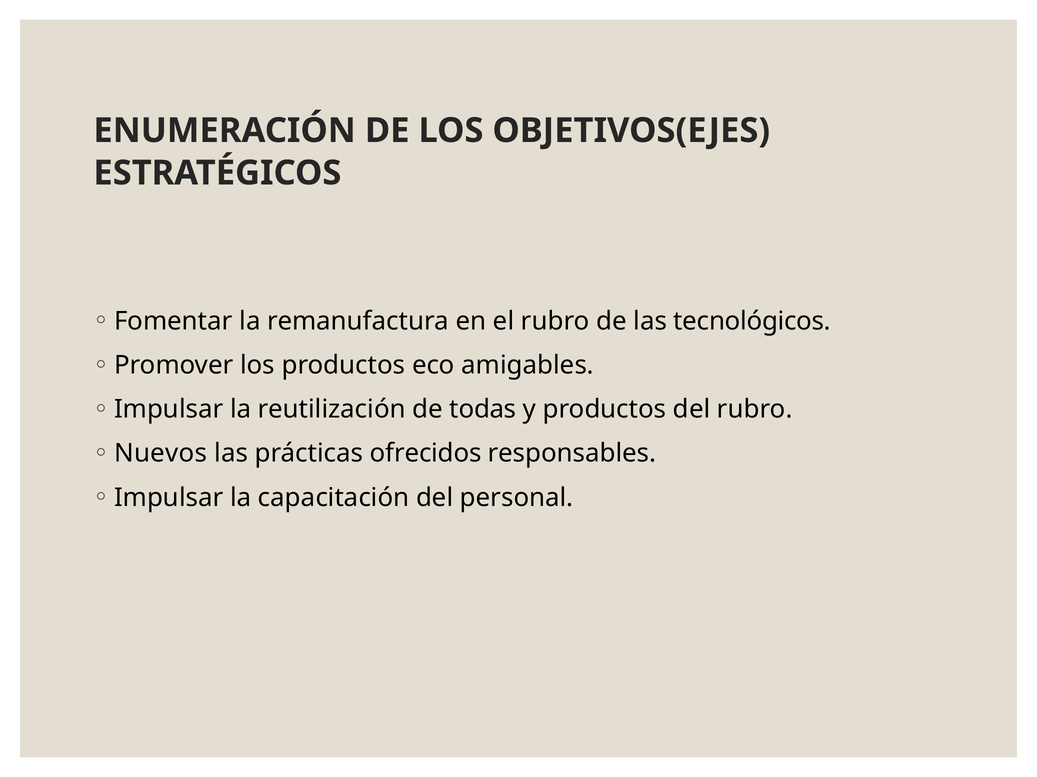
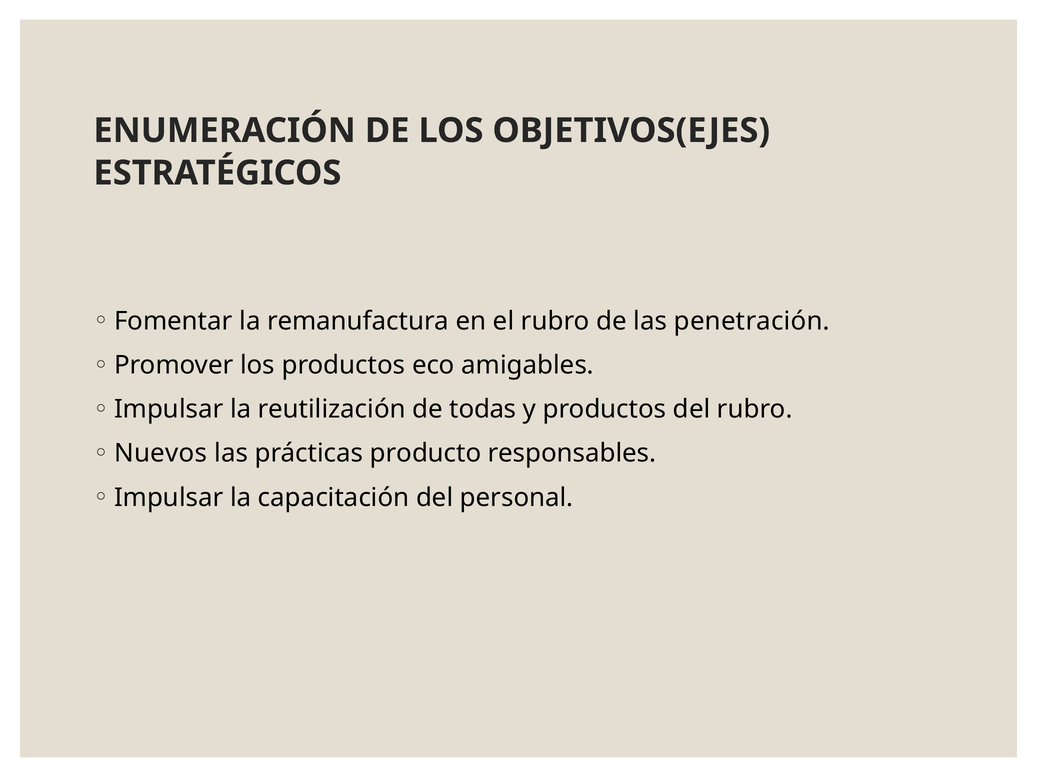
tecnológicos: tecnológicos -> penetración (752, 322)
ofrecidos: ofrecidos -> producto (426, 454)
